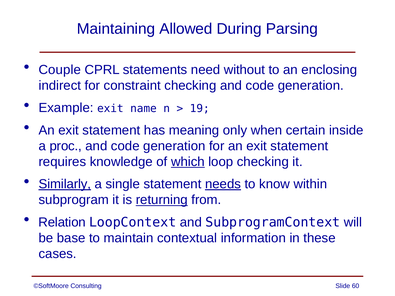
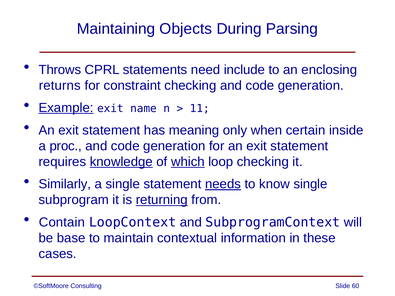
Allowed: Allowed -> Objects (186, 29)
Couple: Couple -> Throws (60, 70)
without: without -> include (244, 70)
indirect: indirect -> returns (60, 86)
Example underline: none -> present (66, 108)
19: 19 -> 11 (200, 109)
knowledge underline: none -> present (121, 162)
Similarly underline: present -> none (65, 184)
know within: within -> single (310, 184)
Relation: Relation -> Contain (62, 222)
